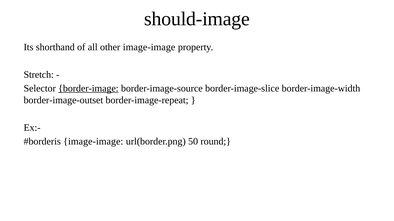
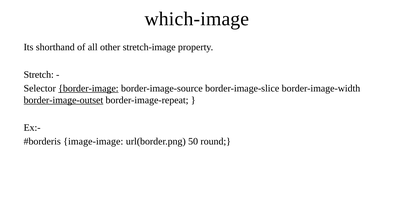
should-image: should-image -> which-image (197, 19)
other image-image: image-image -> stretch-image (149, 47)
border-image-outset underline: none -> present (63, 100)
